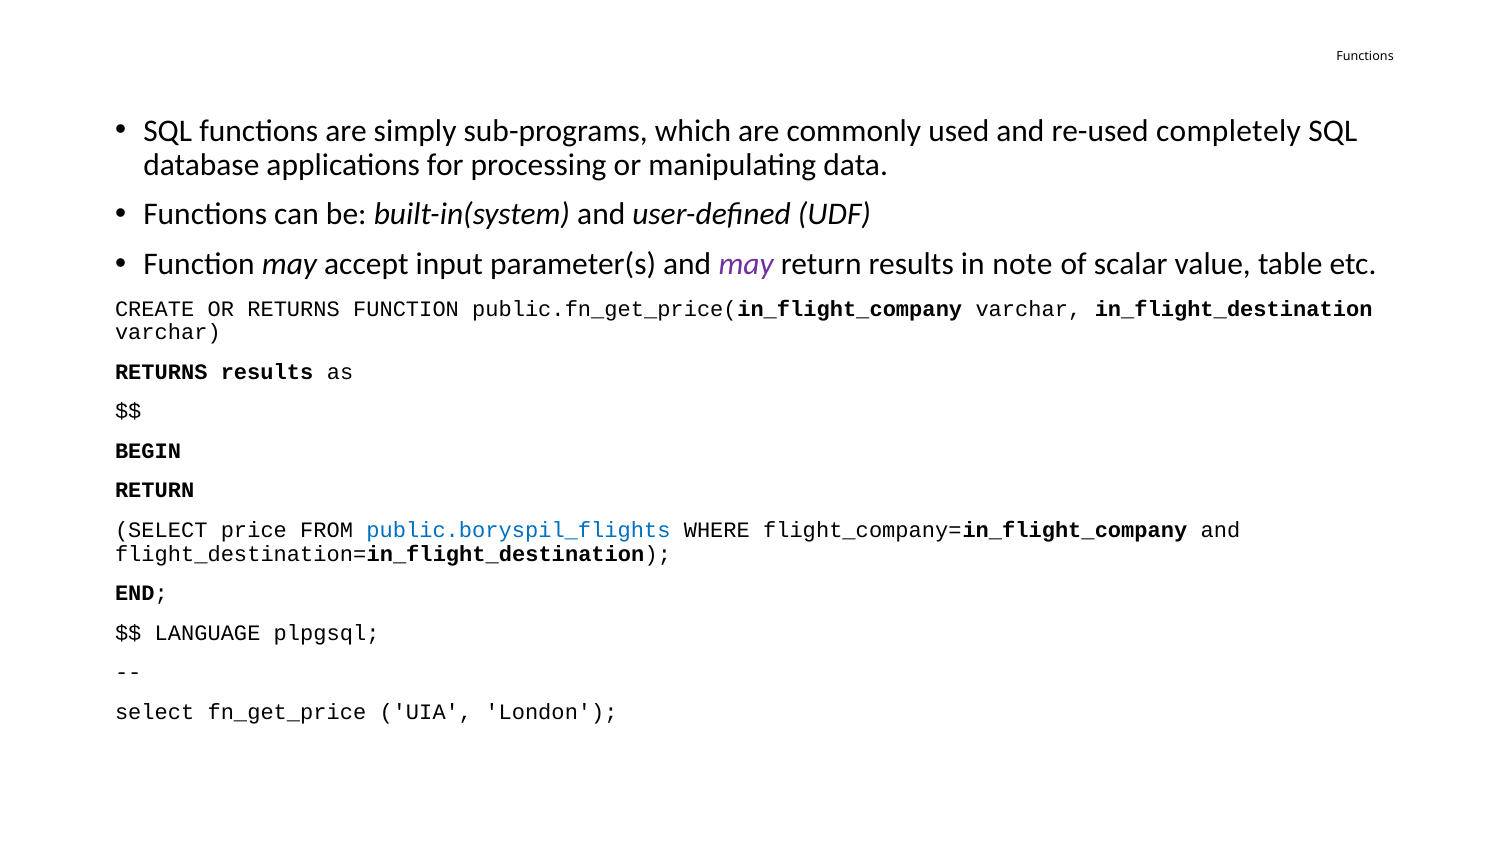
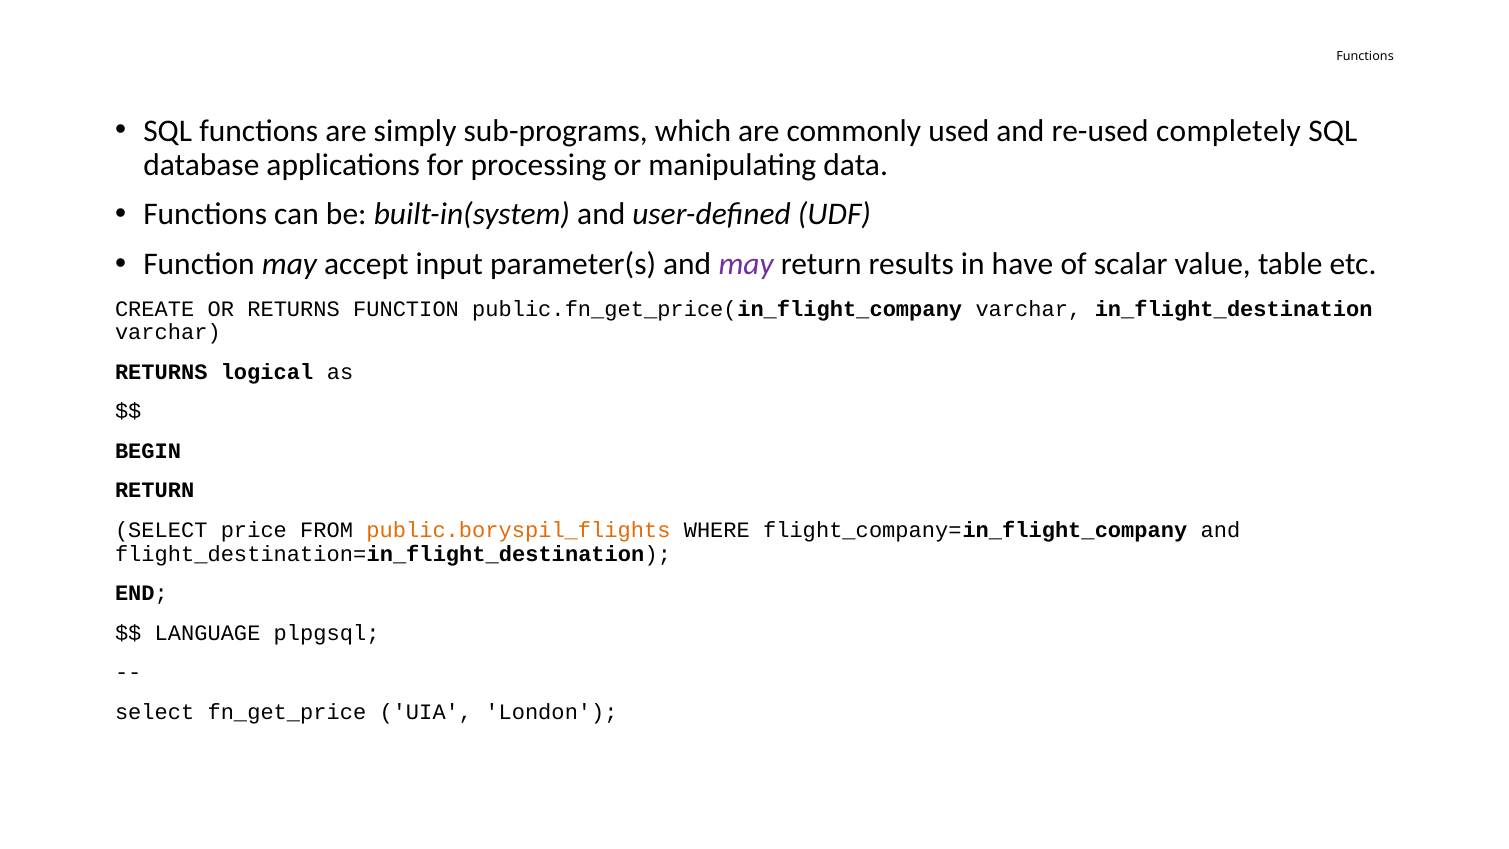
note: note -> have (1022, 264)
RETURNS results: results -> logical (267, 372)
public.boryspil_flights colour: blue -> orange (518, 530)
